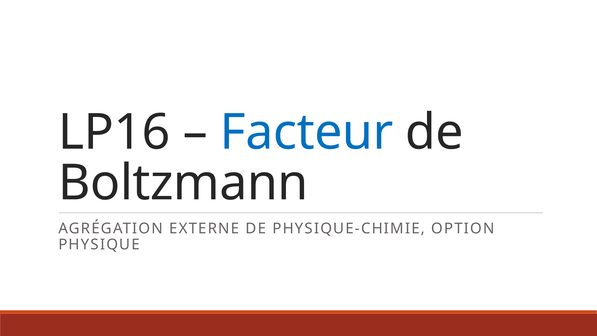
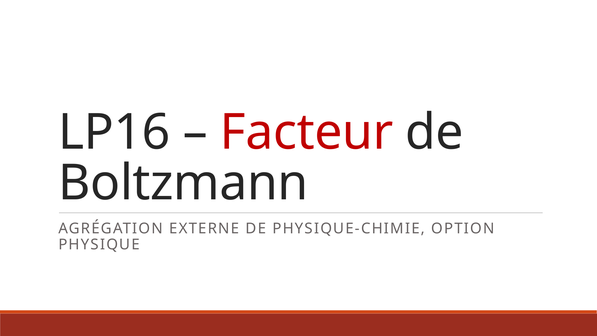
Facteur colour: blue -> red (307, 132)
